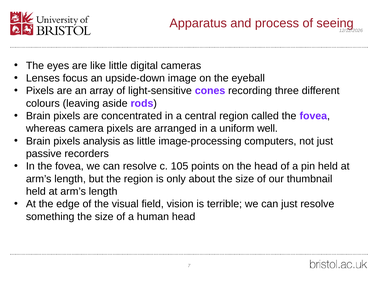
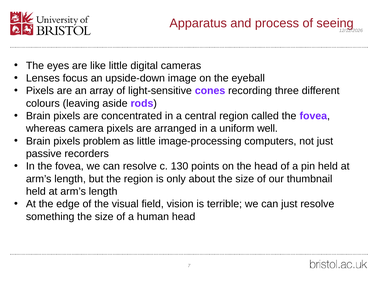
analysis: analysis -> problem (102, 141)
105: 105 -> 130 (180, 167)
